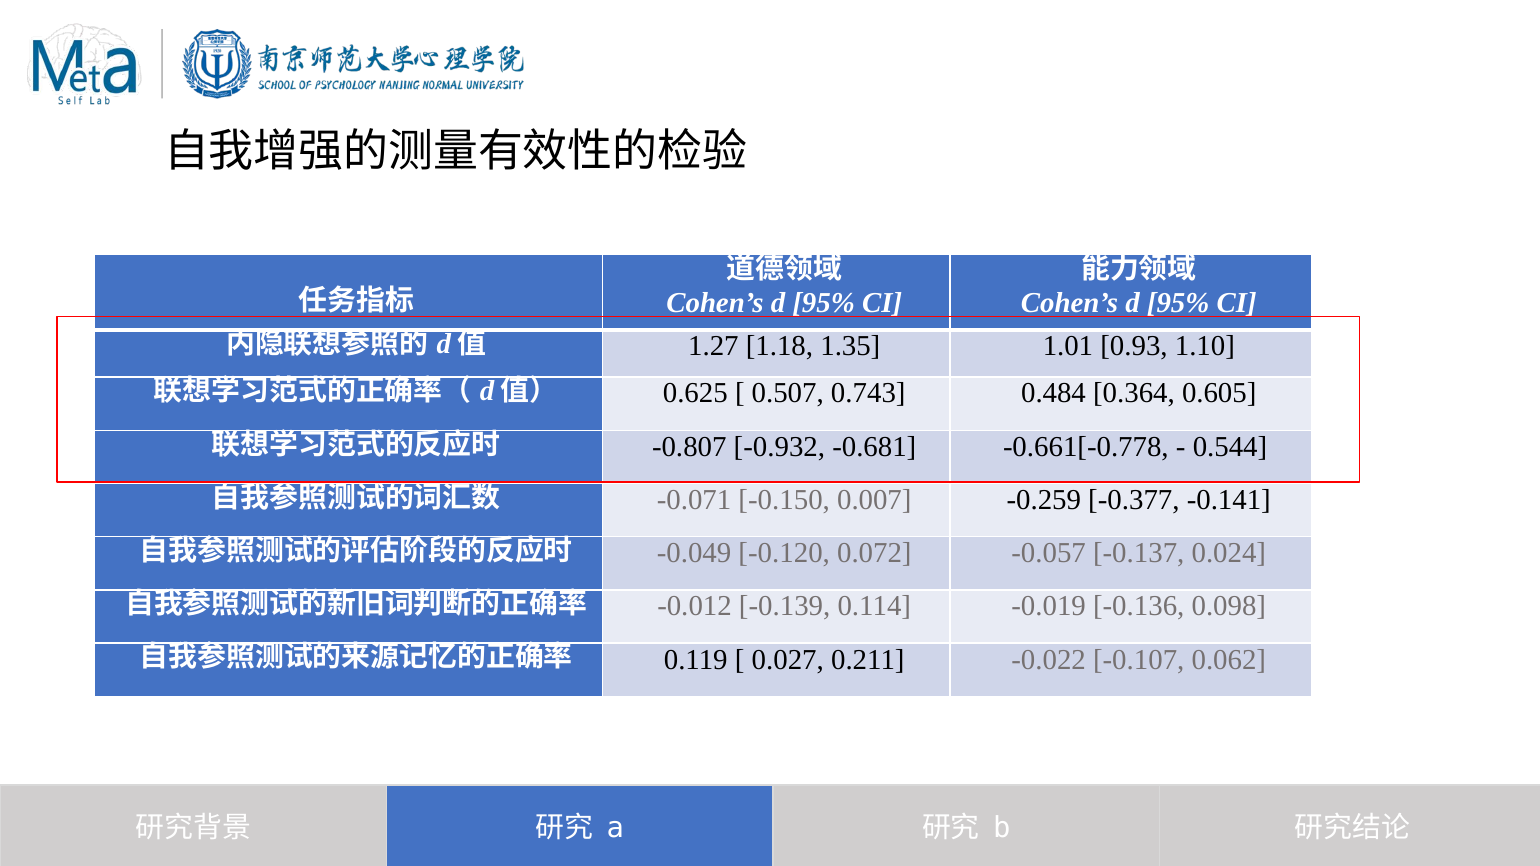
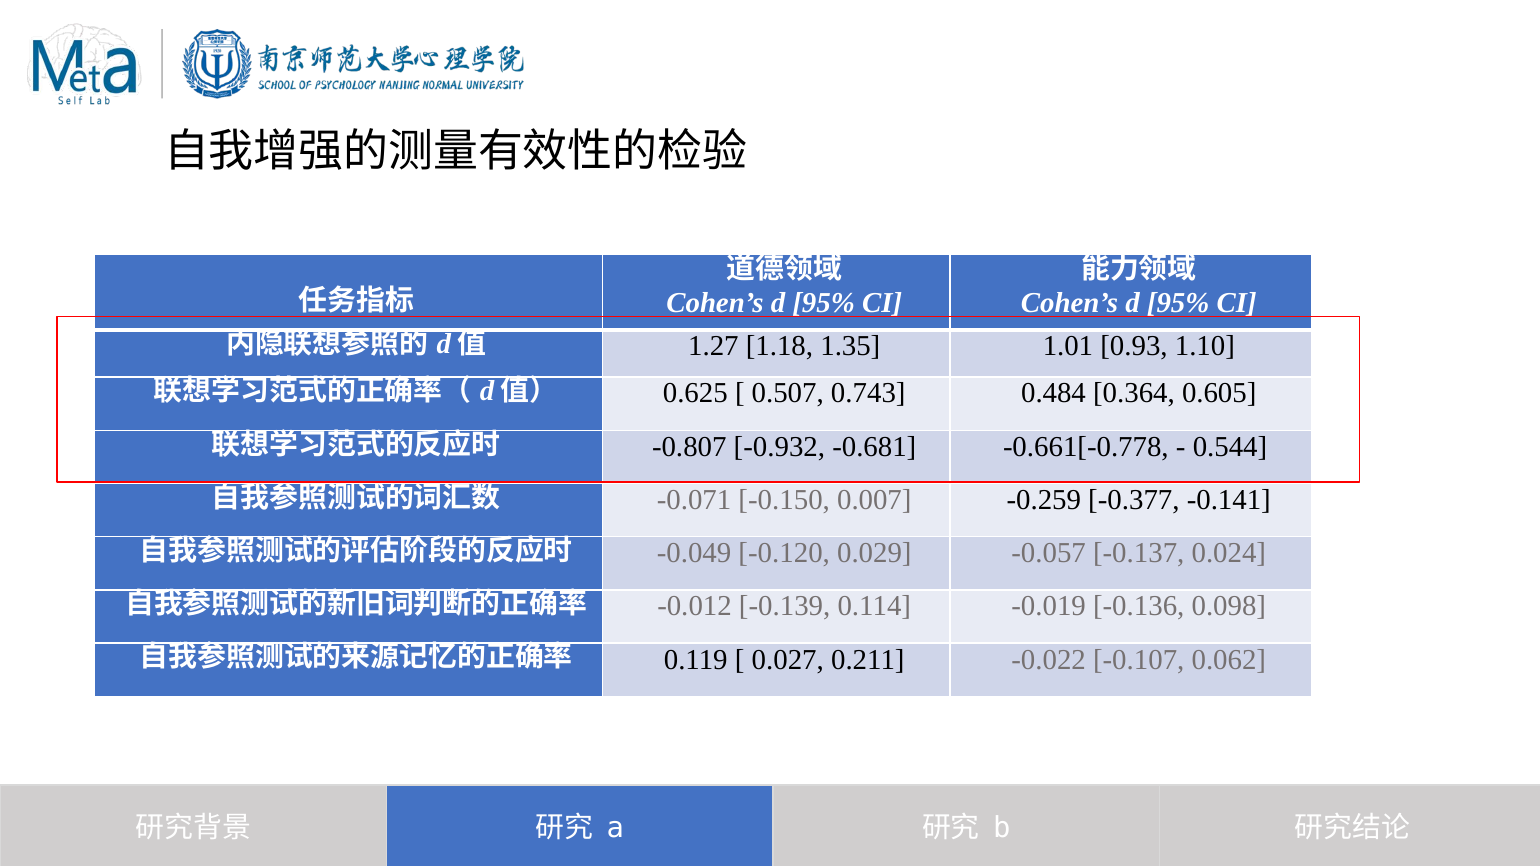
0.072: 0.072 -> 0.029 (874, 553)
